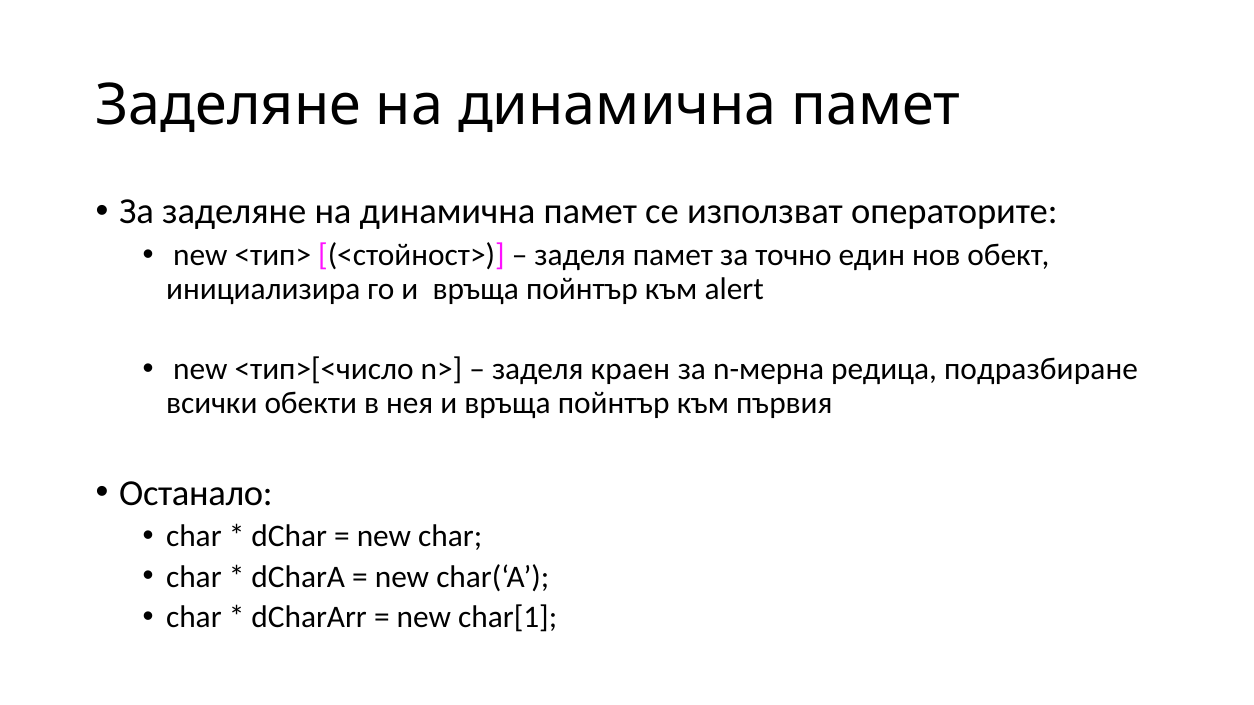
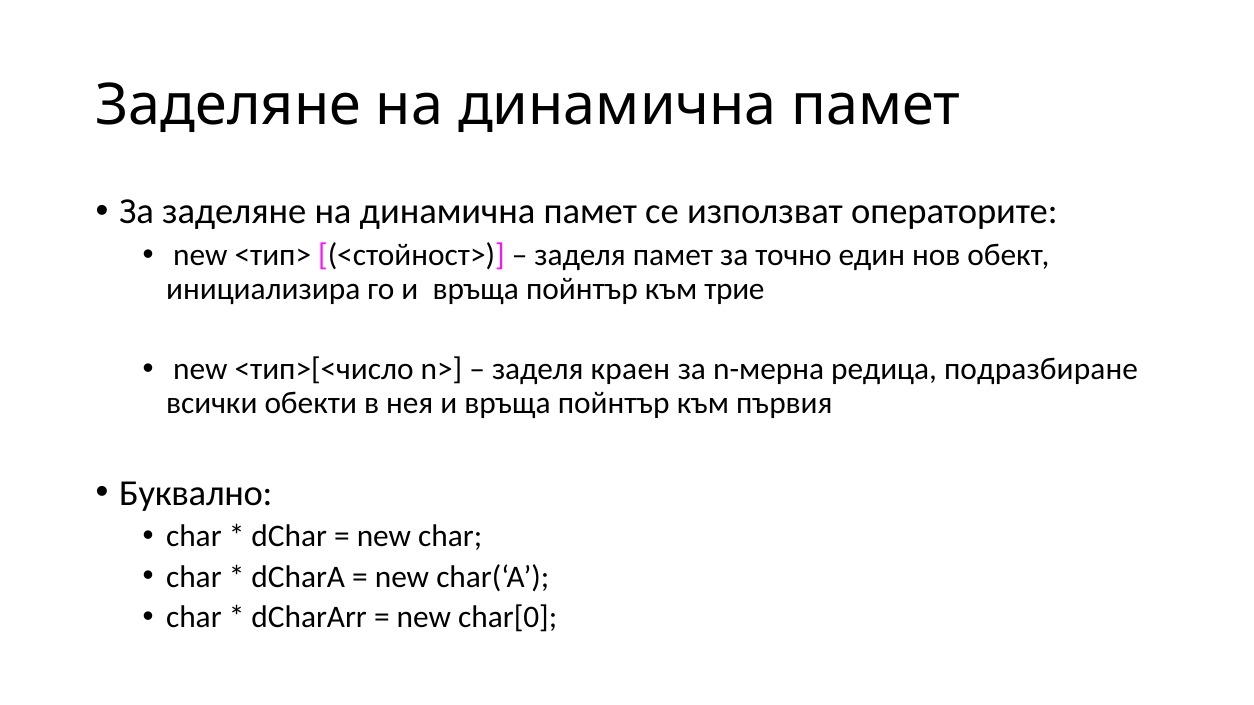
alert: alert -> трие (734, 289)
Останало: Останало -> Буквално (196, 494)
char[1: char[1 -> char[0 (508, 618)
